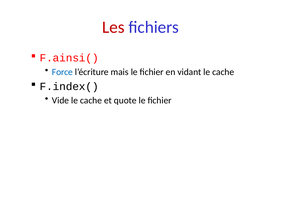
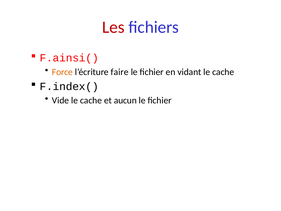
Force colour: blue -> orange (62, 72)
mais: mais -> faire (120, 72)
quote: quote -> aucun (125, 100)
